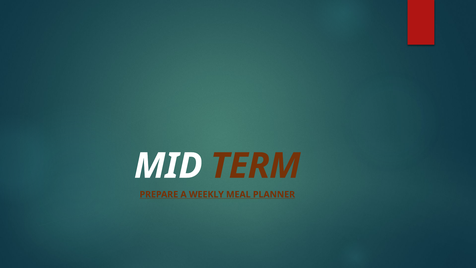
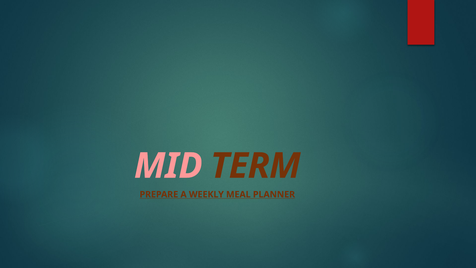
MID colour: white -> pink (168, 166)
